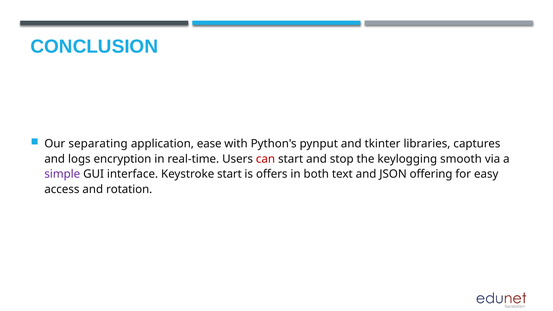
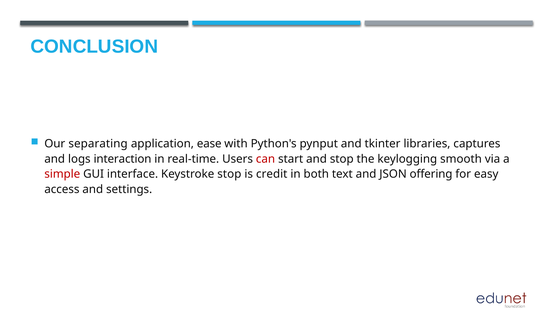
encryption: encryption -> interaction (123, 159)
simple colour: purple -> red (62, 174)
Keystroke start: start -> stop (229, 174)
offers: offers -> credit (272, 174)
rotation: rotation -> settings (129, 189)
